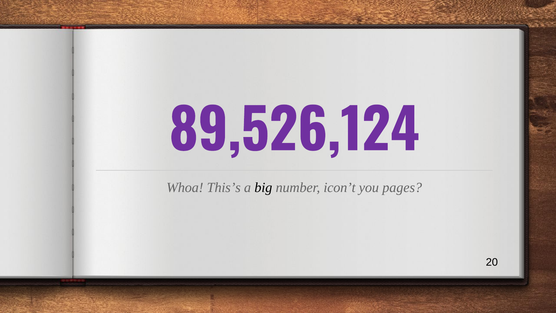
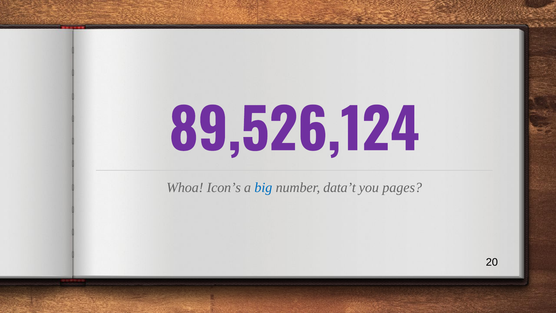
This’s: This’s -> Icon’s (224, 188)
big colour: black -> blue (263, 188)
icon’t: icon’t -> data’t (340, 188)
